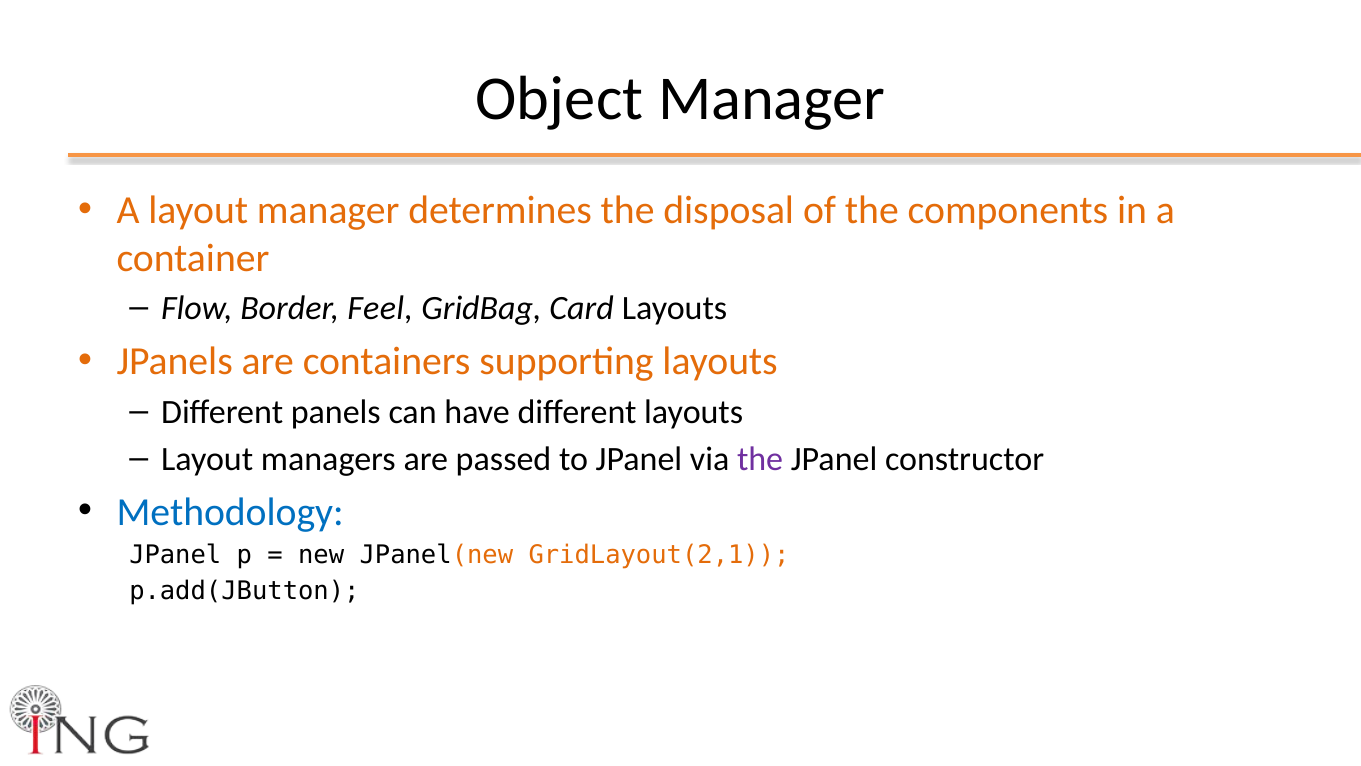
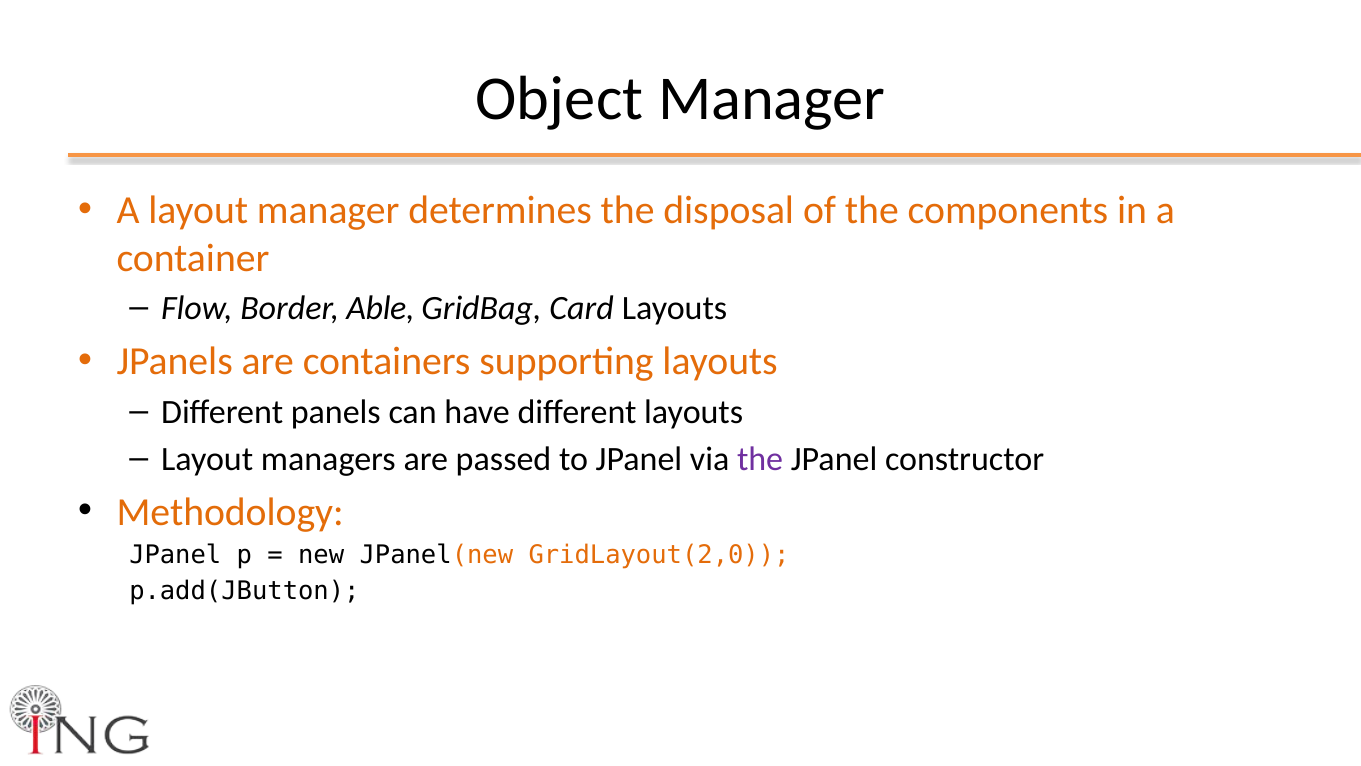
Feel: Feel -> Able (380, 308)
Methodology colour: blue -> orange (230, 512)
GridLayout(2,1: GridLayout(2,1 -> GridLayout(2,0 (659, 555)
